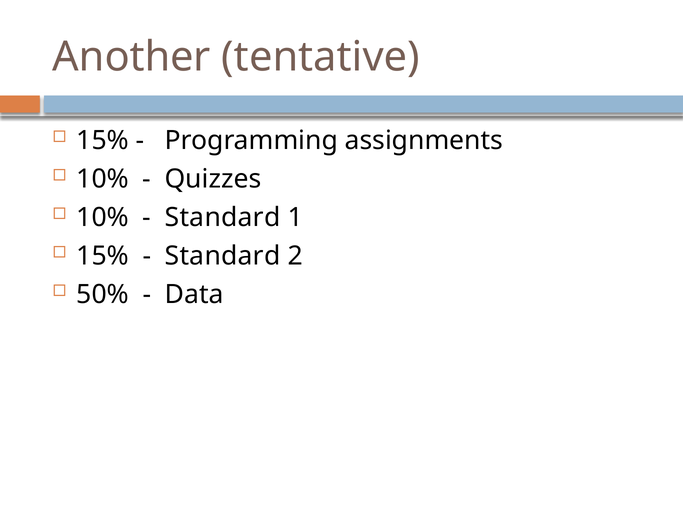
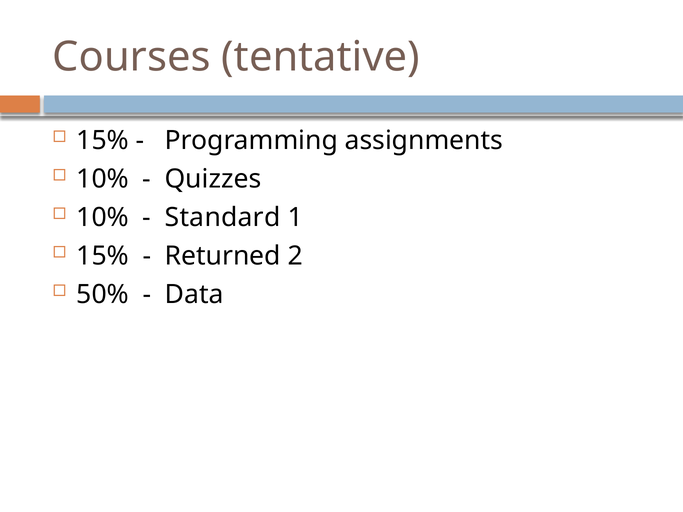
Another: Another -> Courses (132, 57)
Standard: Standard -> Returned (223, 256)
